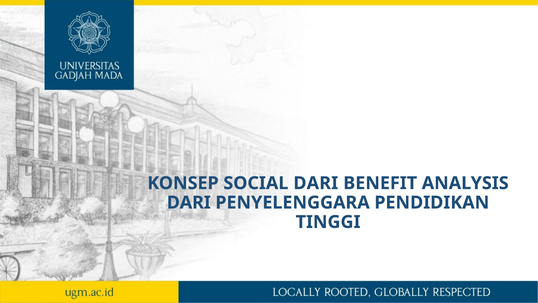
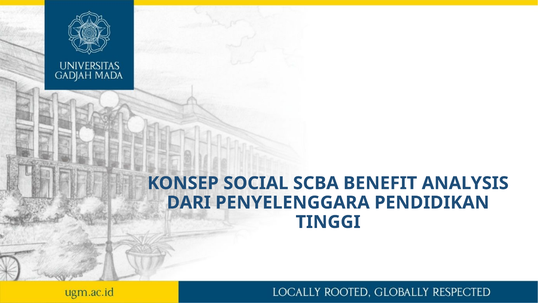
SOCIAL DARI: DARI -> SCBA (316, 183)
